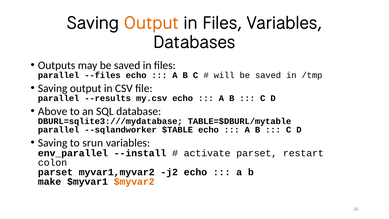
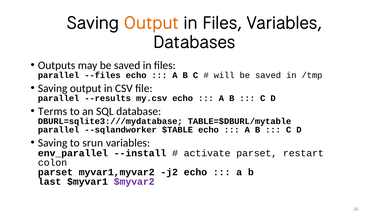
Above: Above -> Terms (53, 111)
make: make -> last (50, 182)
$myvar2 colour: orange -> purple (134, 182)
